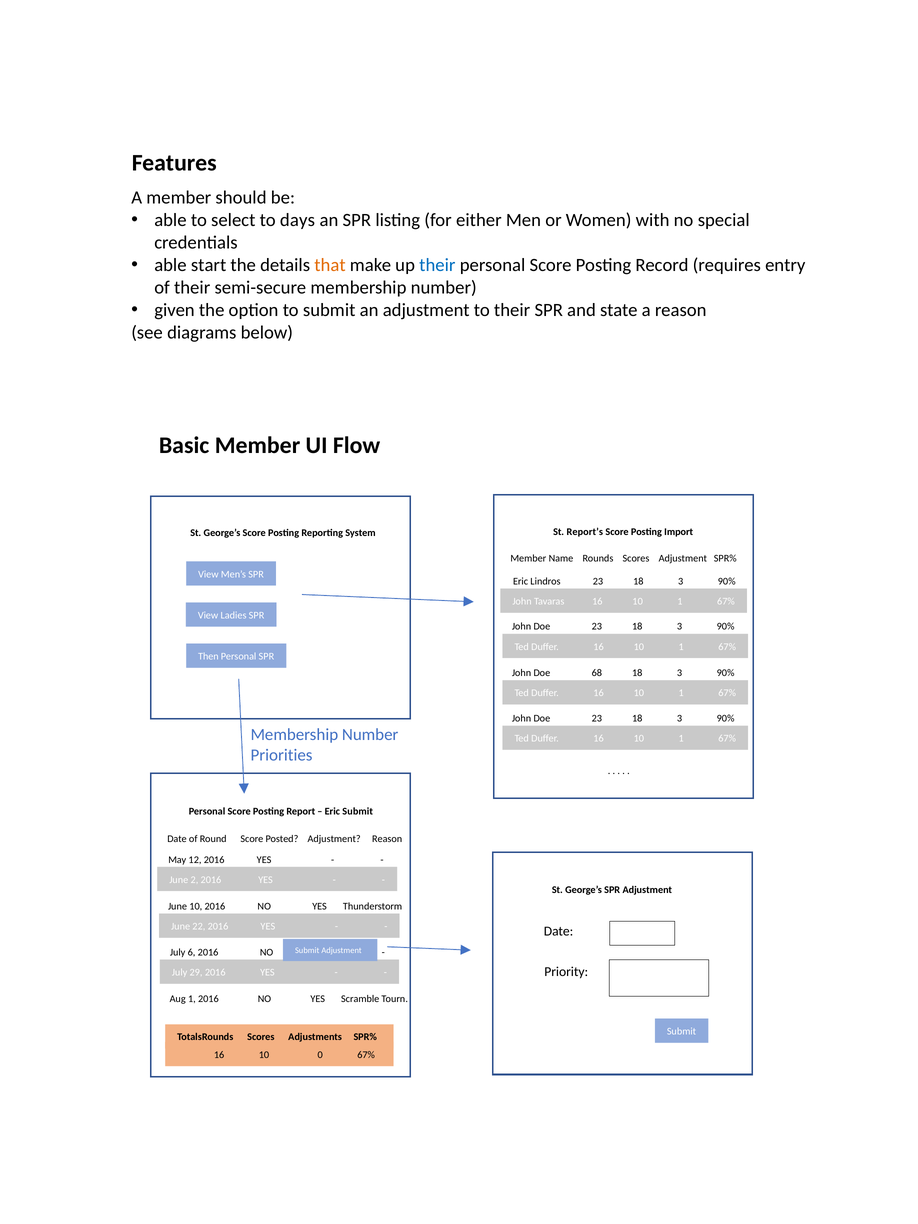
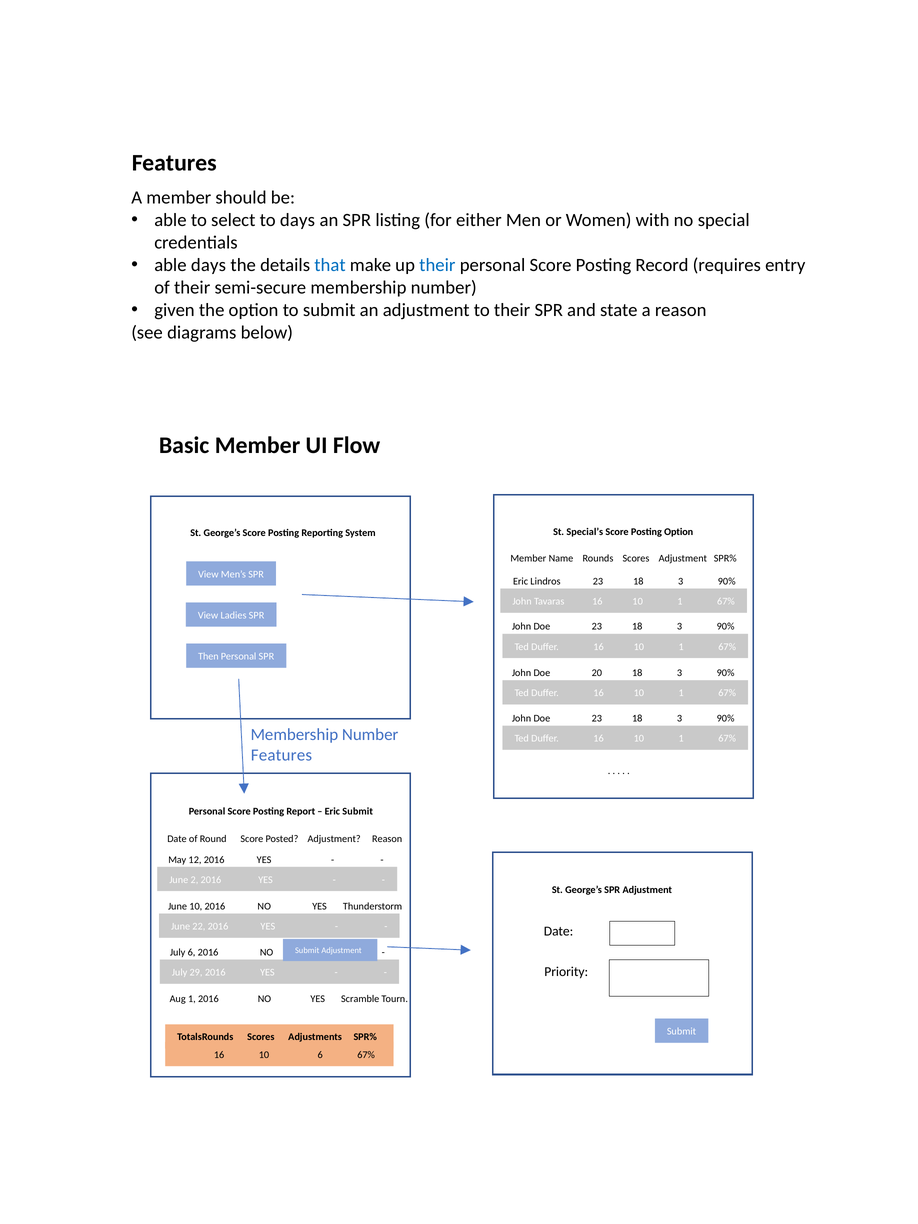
able start: start -> days (209, 265)
that colour: orange -> blue (330, 265)
Report’s: Report’s -> Special’s (585, 532)
Posting Import: Import -> Option (679, 532)
68: 68 -> 20 (597, 673)
Priorities: Priorities -> Features (281, 755)
10 0: 0 -> 6 (320, 1055)
